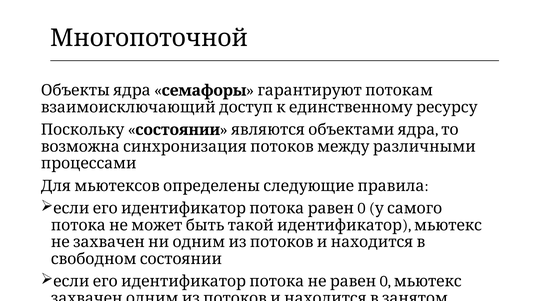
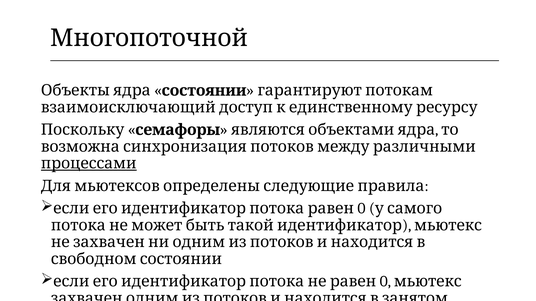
семафоры: семафоры -> состоянии (204, 91)
Поскольку состоянии: состоянии -> семафоры (178, 130)
процессами underline: none -> present (89, 164)
